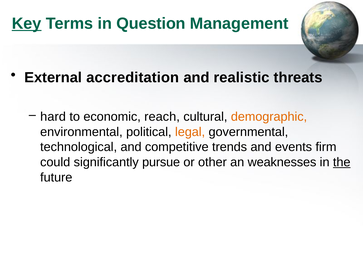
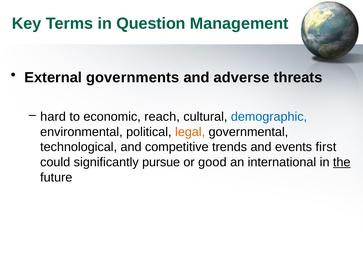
Key underline: present -> none (27, 23)
accreditation: accreditation -> governments (133, 77)
realistic: realistic -> adverse (242, 77)
demographic colour: orange -> blue (269, 116)
firm: firm -> first (326, 147)
other: other -> good (212, 162)
weaknesses: weaknesses -> international (282, 162)
